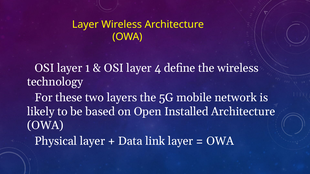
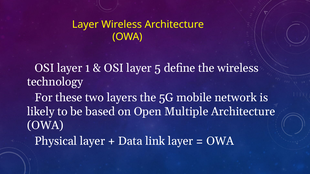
4: 4 -> 5 (158, 68)
Installed: Installed -> Multiple (186, 112)
